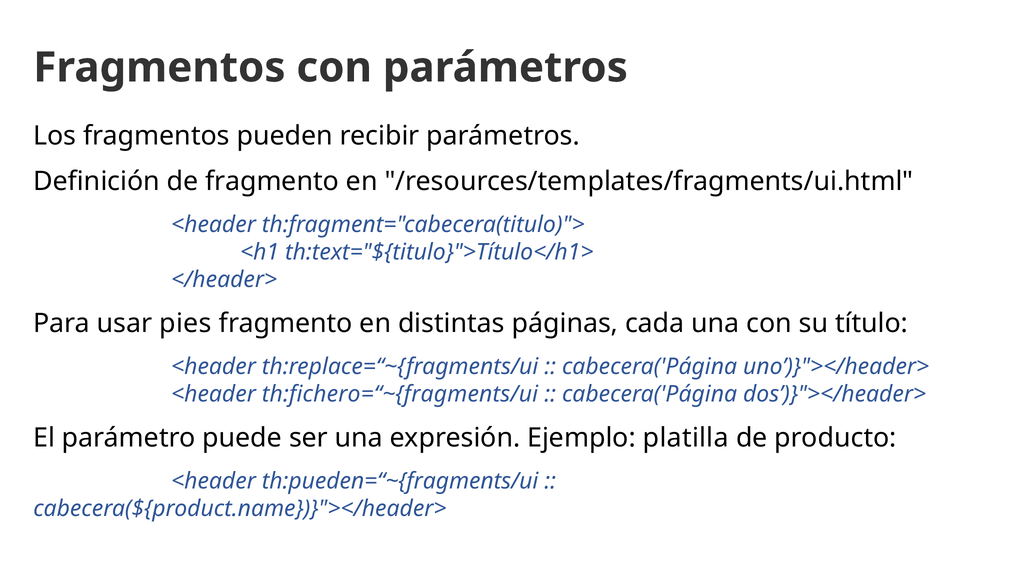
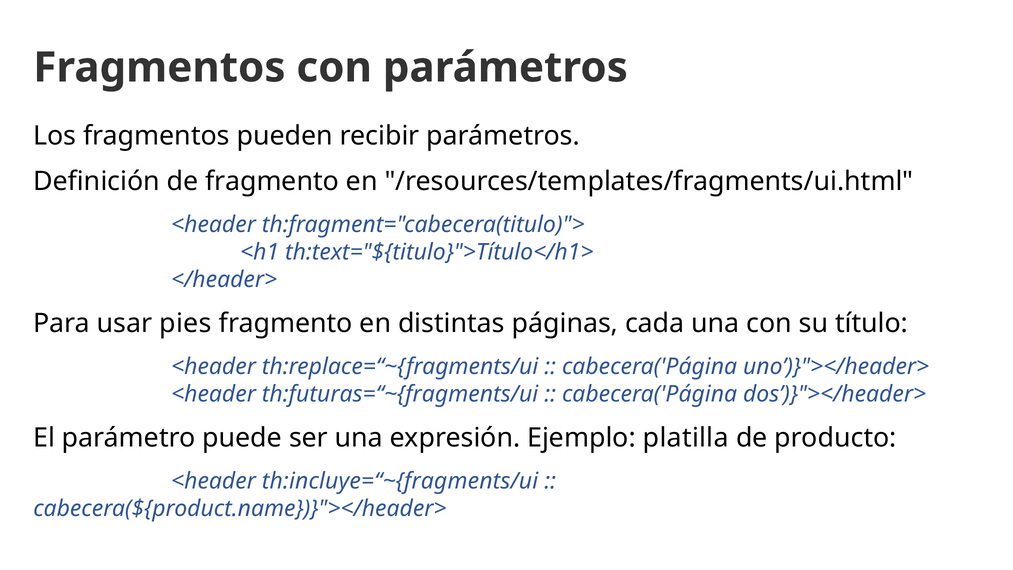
th:fichero=“~{fragments/ui: th:fichero=“~{fragments/ui -> th:futuras=“~{fragments/ui (400, 394)
th:pueden=“~{fragments/ui: th:pueden=“~{fragments/ui -> th:incluye=“~{fragments/ui (400, 481)
